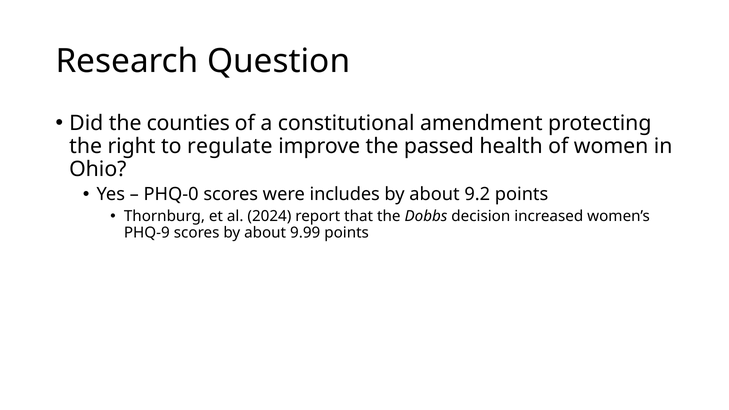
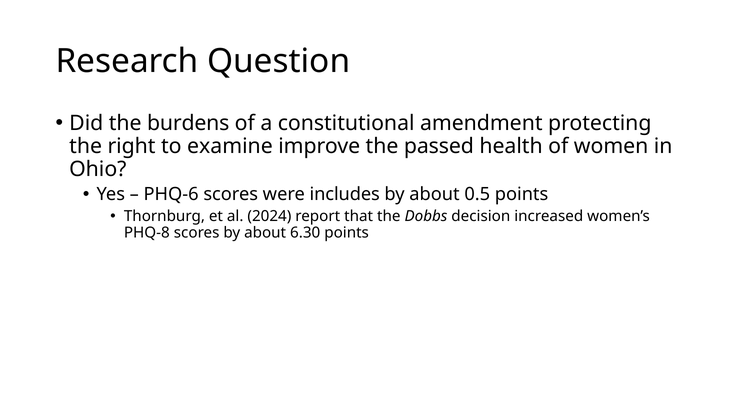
counties: counties -> burdens (188, 123)
regulate: regulate -> examine (230, 146)
PHQ-0: PHQ-0 -> PHQ-6 (171, 194)
9.2: 9.2 -> 0.5 (477, 194)
PHQ-9: PHQ-9 -> PHQ-8 (147, 233)
9.99: 9.99 -> 6.30 (305, 233)
